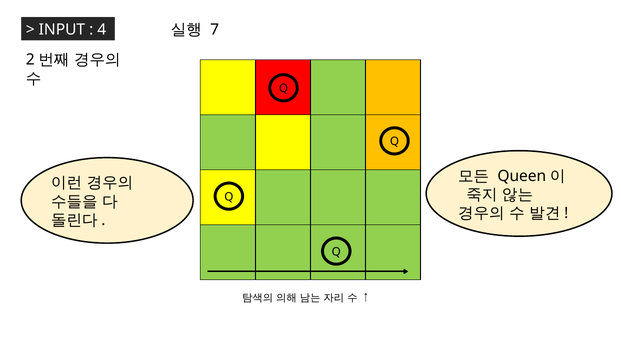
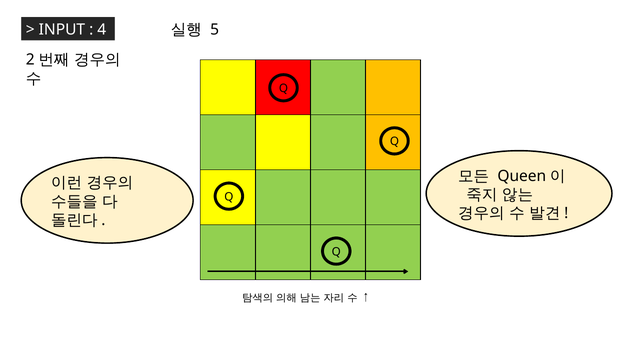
7: 7 -> 5 (215, 30)
